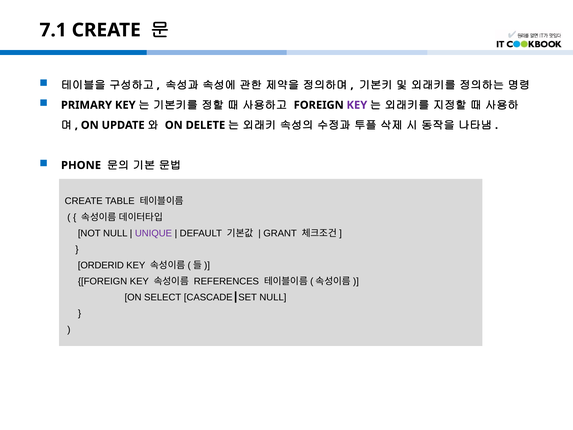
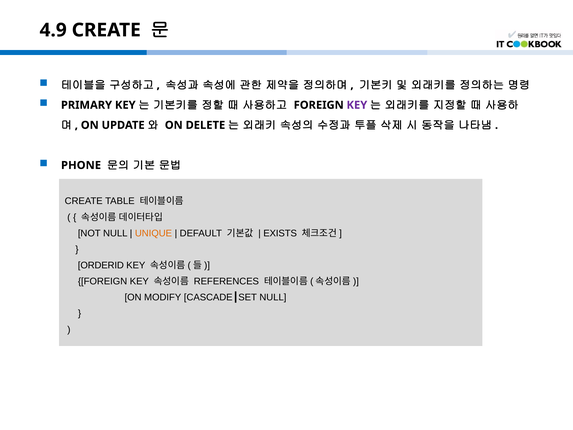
7.1: 7.1 -> 4.9 (53, 30)
UNIQUE colour: purple -> orange (153, 233)
GRANT: GRANT -> EXISTS (280, 233)
SELECT: SELECT -> MODIFY (163, 297)
